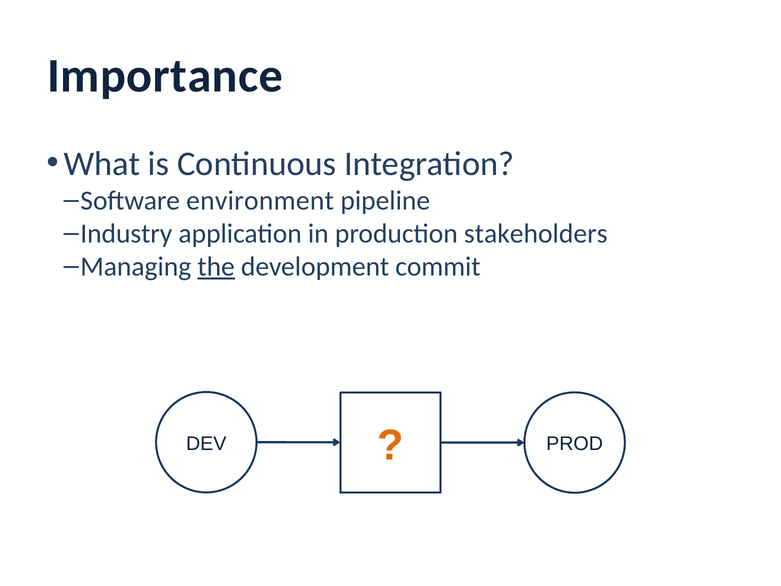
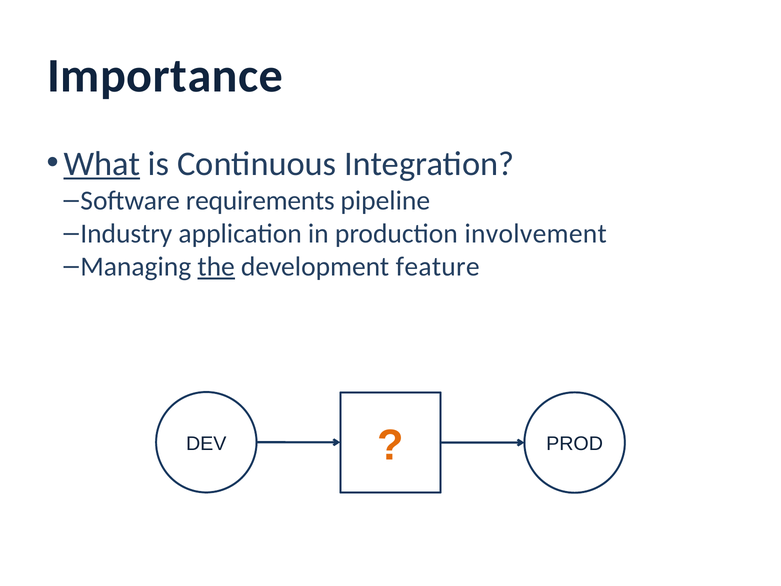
What underline: none -> present (102, 164)
environment: environment -> requirements (260, 200)
stakeholders: stakeholders -> involvement (536, 234)
commit: commit -> feature (438, 267)
